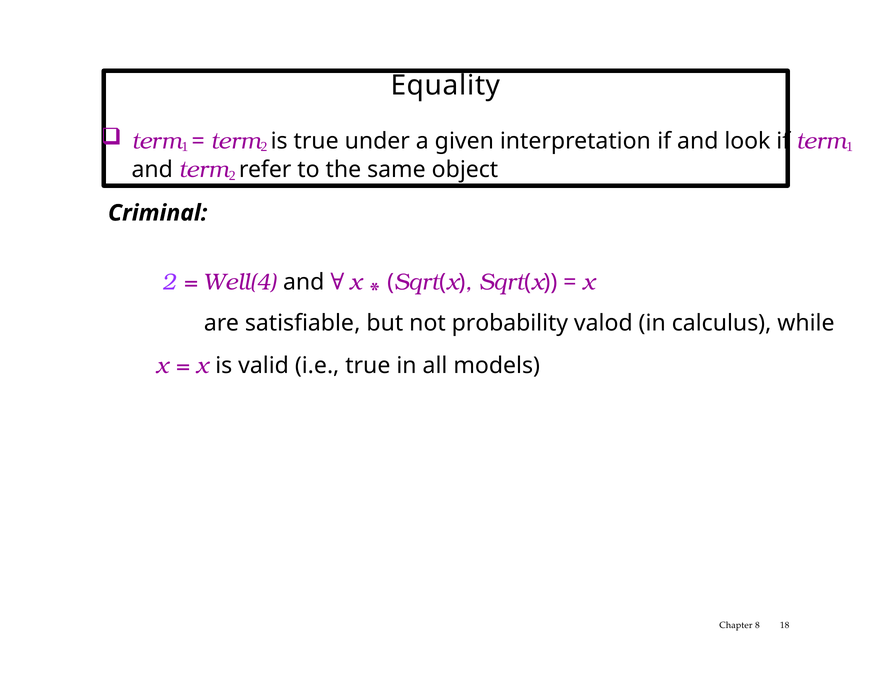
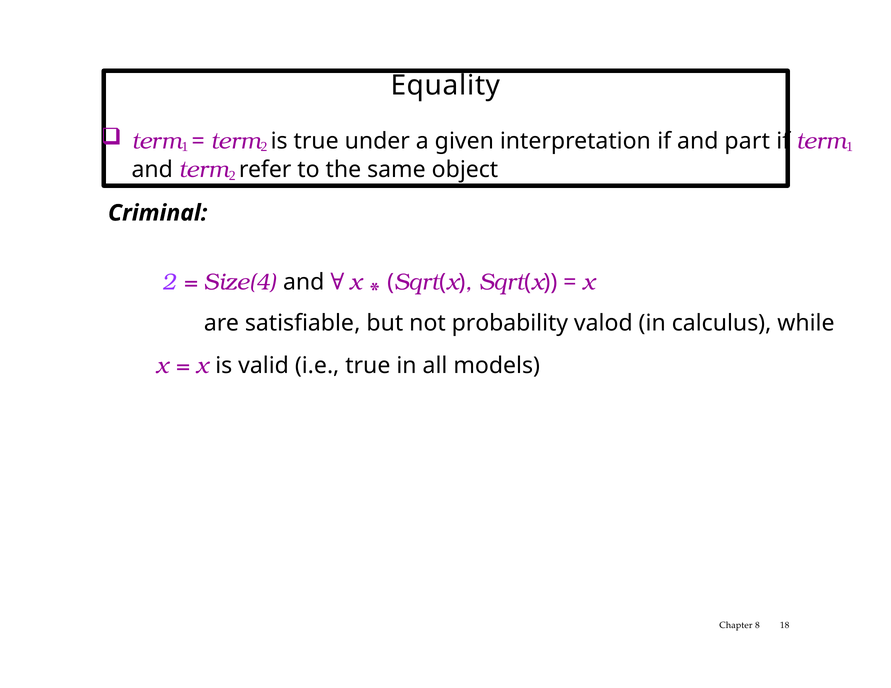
look: look -> part (747, 141)
Well(4: Well(4 -> Size(4 (240, 282)
